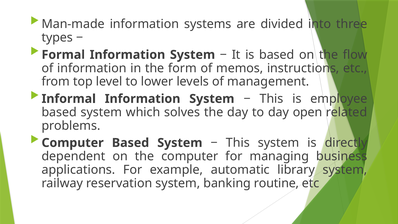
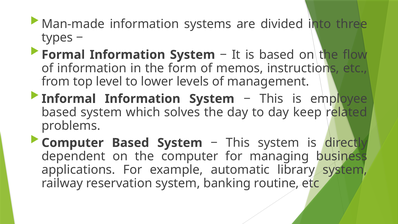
open: open -> keep (307, 112)
